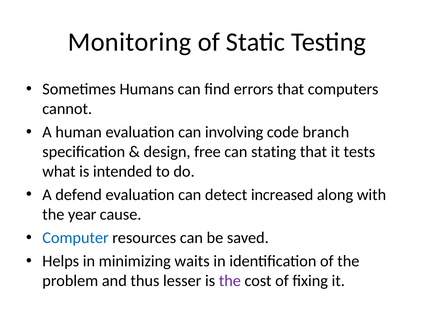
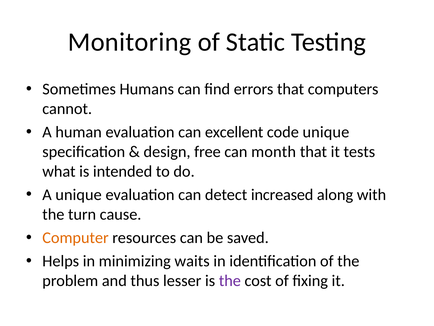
involving: involving -> excellent (234, 132)
code branch: branch -> unique (326, 132)
stating: stating -> month (274, 152)
A defend: defend -> unique (79, 194)
year: year -> turn (82, 214)
Computer colour: blue -> orange (76, 237)
